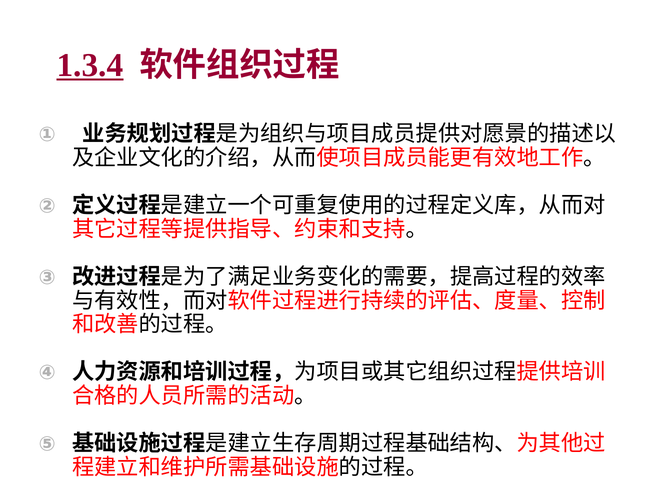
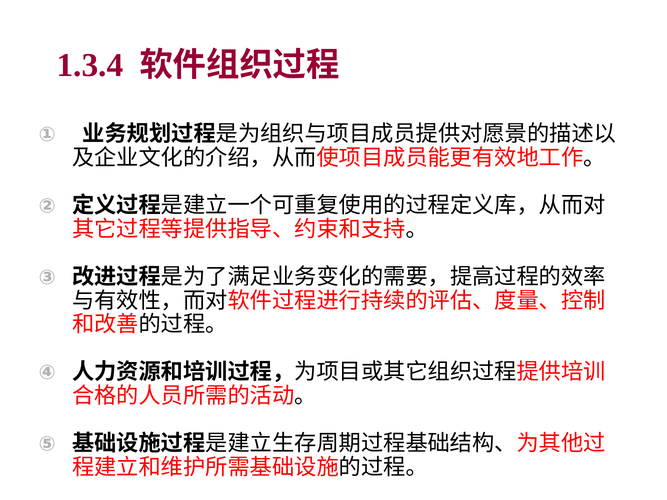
1.3.4 underline: present -> none (90, 65)
